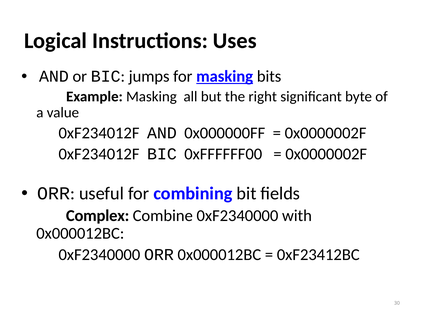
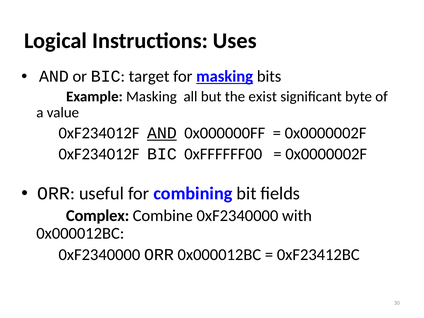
jumps: jumps -> target (149, 77)
right: right -> exist (263, 97)
AND underline: none -> present (162, 133)
